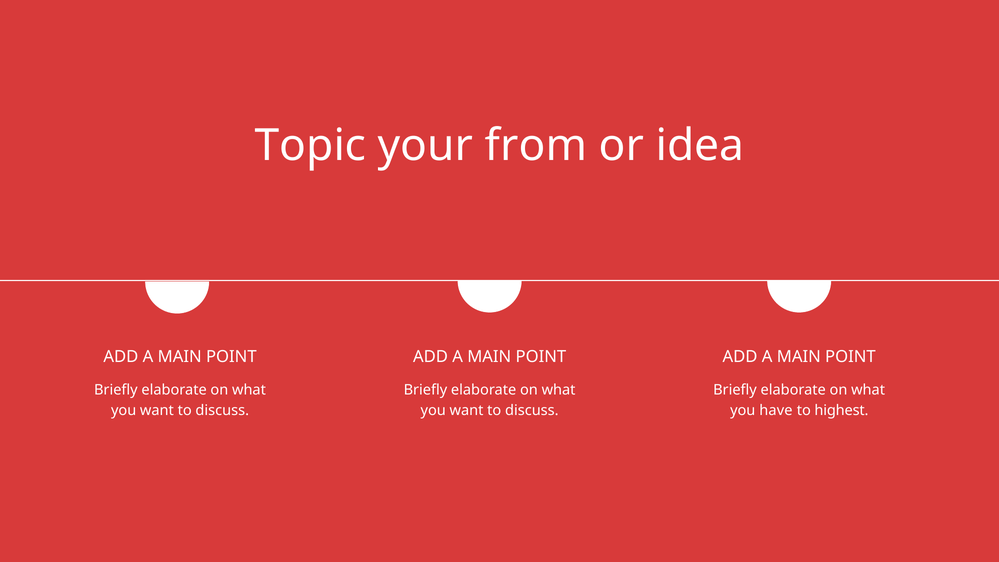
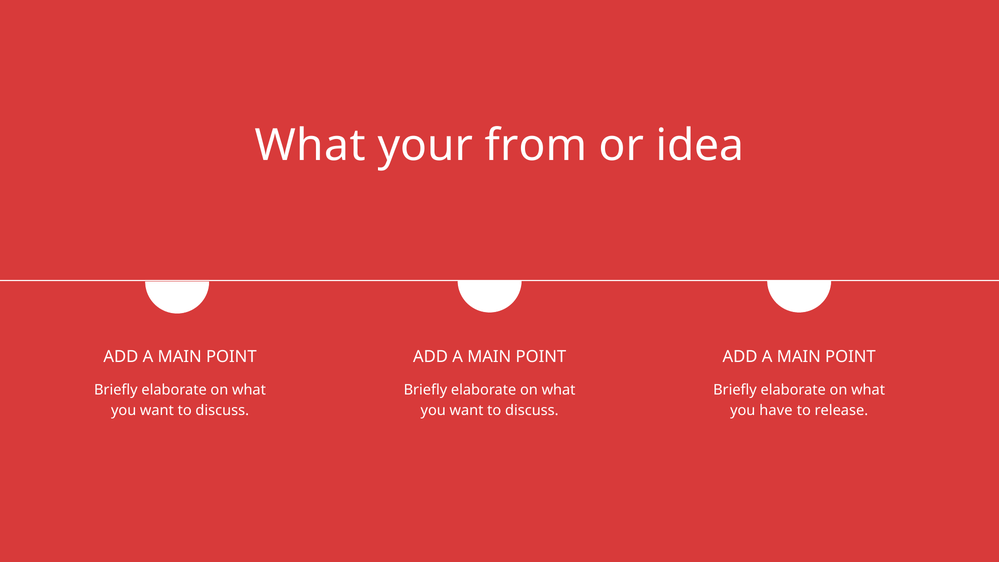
Topic: Topic -> What (310, 145)
highest: highest -> release (841, 410)
